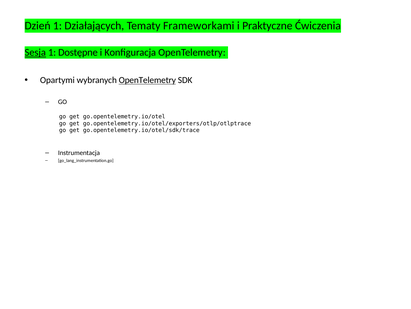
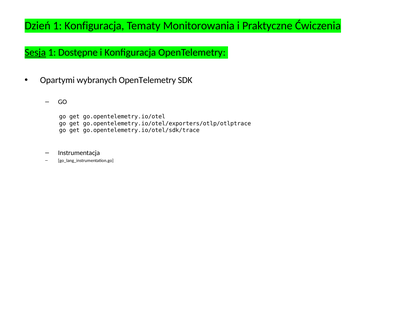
1 Działających: Działających -> Konfiguracja (94, 26)
Frameworkami: Frameworkami -> Monitorowania (199, 26)
OpenTelemetry underline: present -> none (147, 80)
